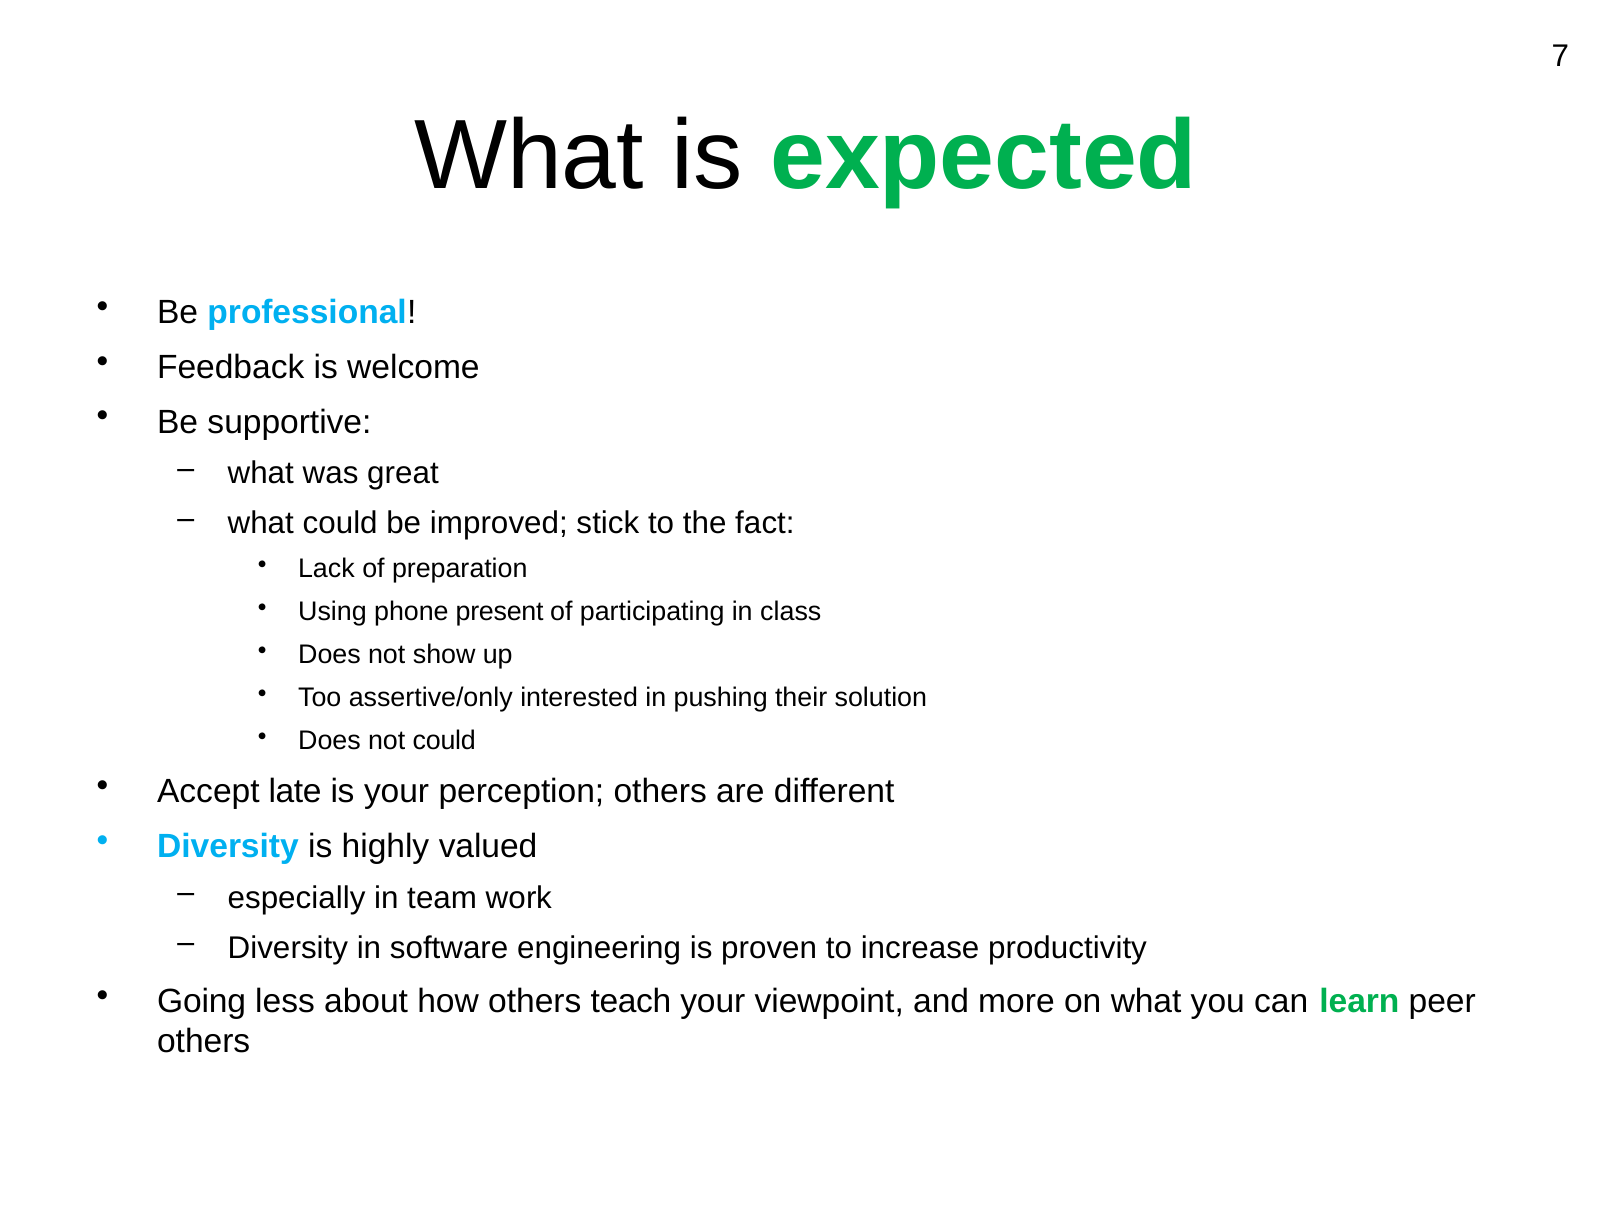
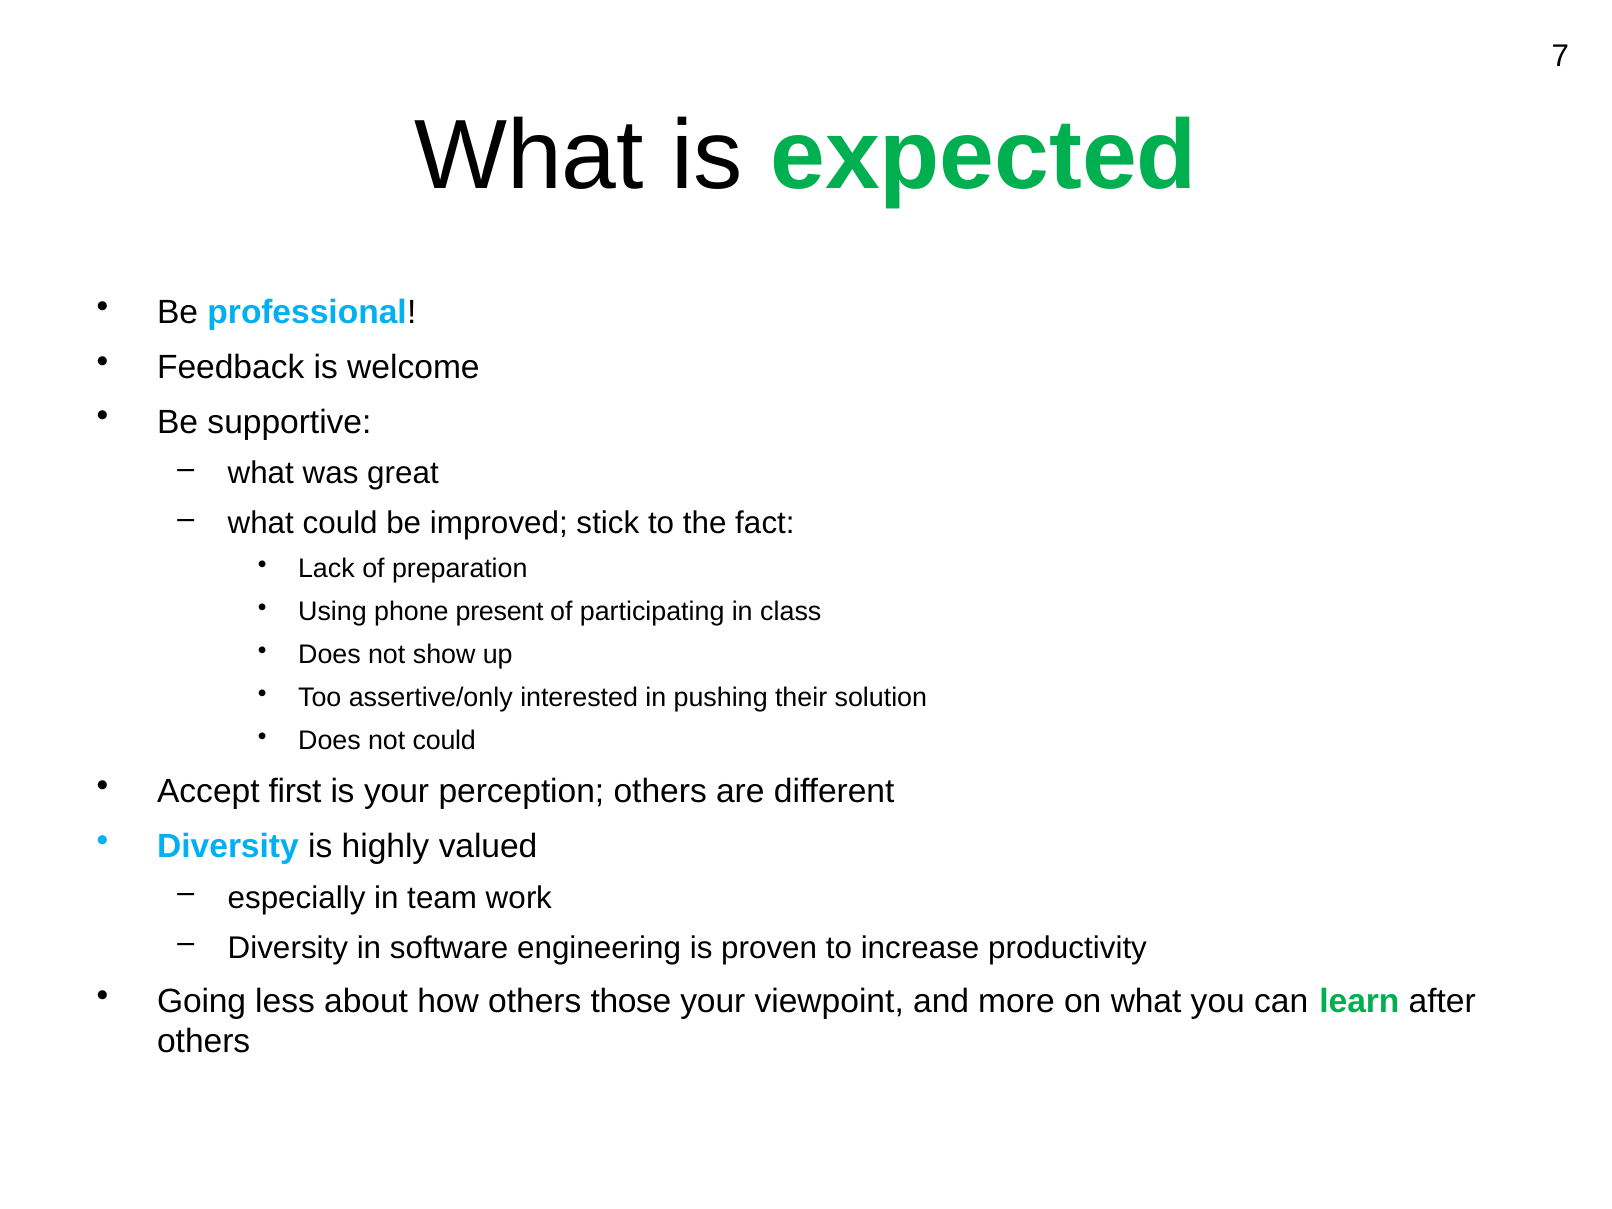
late: late -> first (295, 792)
teach: teach -> those (631, 1001)
peer: peer -> after (1442, 1001)
